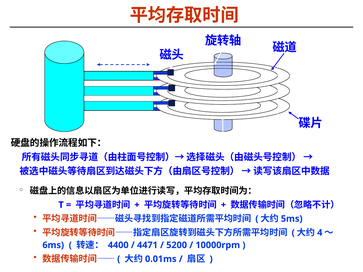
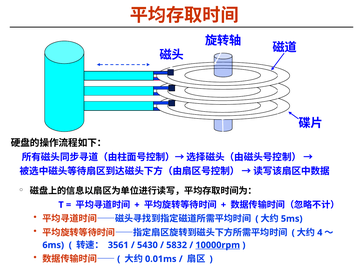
4400: 4400 -> 3561 (118, 245)
4471: 4471 -> 5430 (147, 245)
5200: 5200 -> 5832 (177, 245)
10000rpm underline: none -> present (218, 245)
